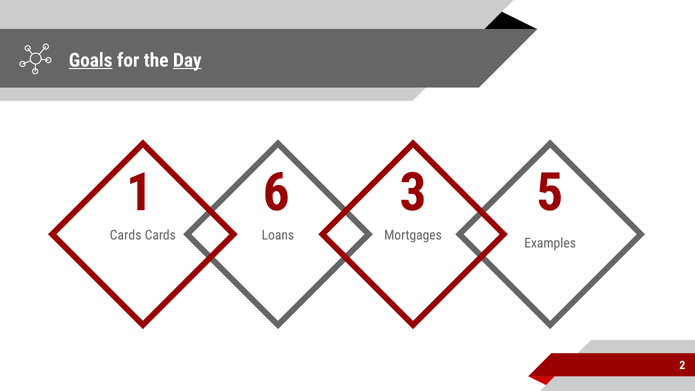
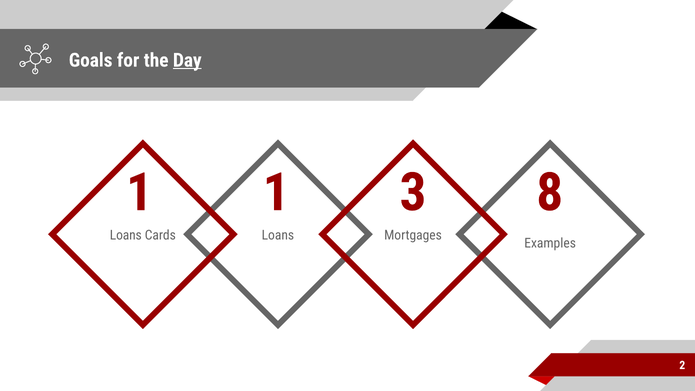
Goals underline: present -> none (91, 60)
1 6: 6 -> 1 (276, 193)
5: 5 -> 8 (550, 193)
Cards: Cards -> Loans (126, 235)
